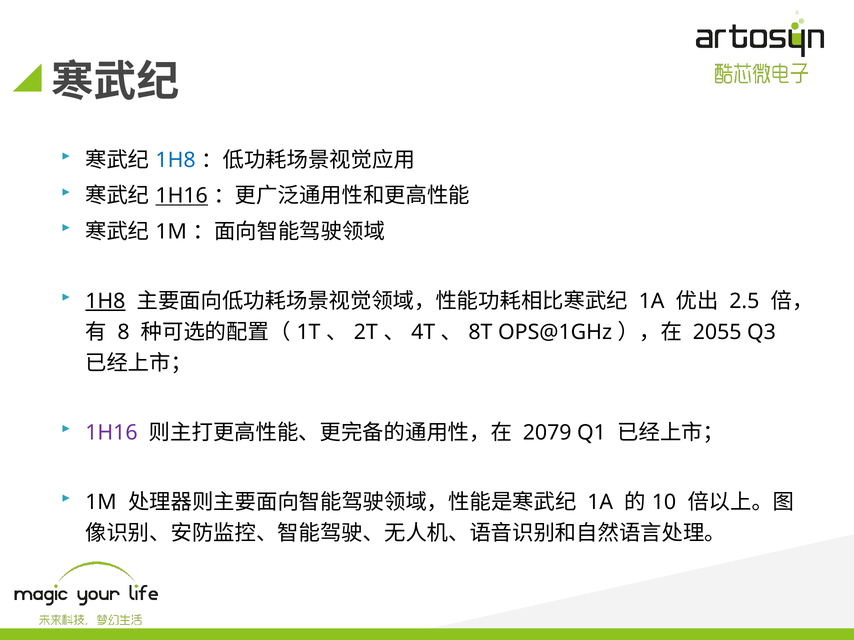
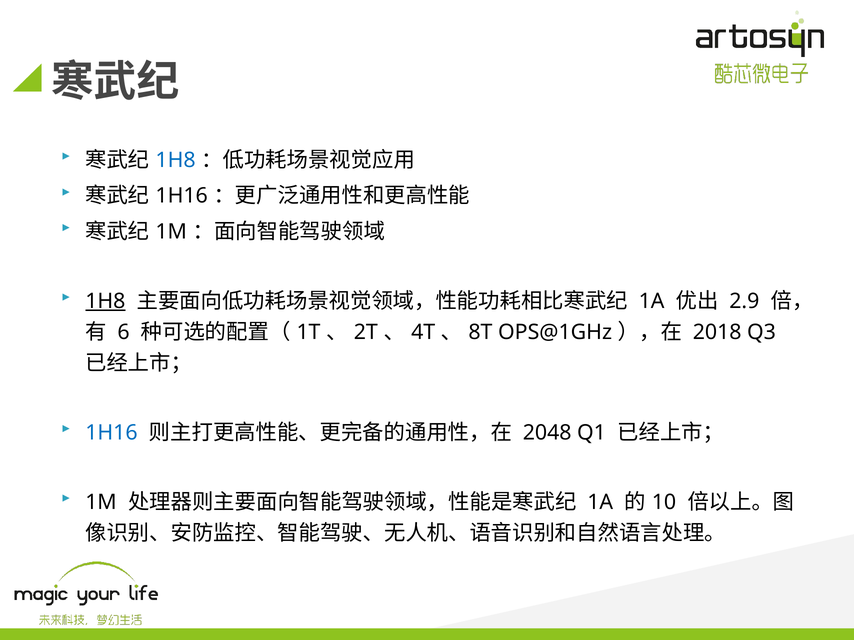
1H16 underline: present -> none (182, 196)
2.5: 2.5 -> 2.9 (744, 301)
8: 8 -> 6 (124, 332)
2055: 2055 -> 2018 (717, 332)
1H16 colour: purple -> blue (111, 433)
2079: 2079 -> 2048 (547, 433)
